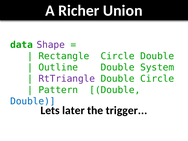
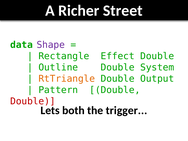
Union: Union -> Street (123, 11)
Rectangle Circle: Circle -> Effect (118, 56)
RtTriangle colour: purple -> orange (67, 79)
Double Circle: Circle -> Output (157, 79)
Double colour: blue -> red (33, 101)
later: later -> both (73, 110)
